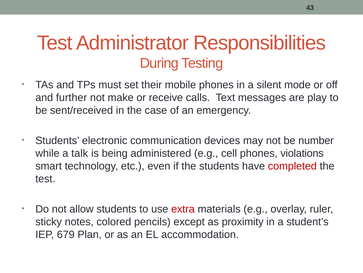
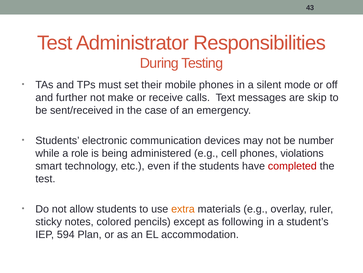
play: play -> skip (317, 97)
talk: talk -> role (80, 153)
extra colour: red -> orange (183, 209)
proximity: proximity -> following (243, 221)
679: 679 -> 594 (66, 234)
